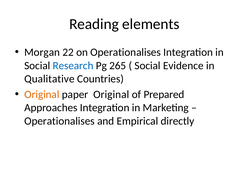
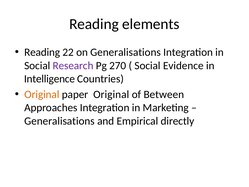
Morgan: Morgan -> Reading (42, 52)
on Operationalises: Operationalises -> Generalisations (126, 52)
Research colour: blue -> purple (73, 66)
265: 265 -> 270 (118, 66)
Qualitative: Qualitative -> Intelligence (50, 79)
Prepared: Prepared -> Between (164, 94)
Operationalises: Operationalises -> Generalisations (59, 121)
